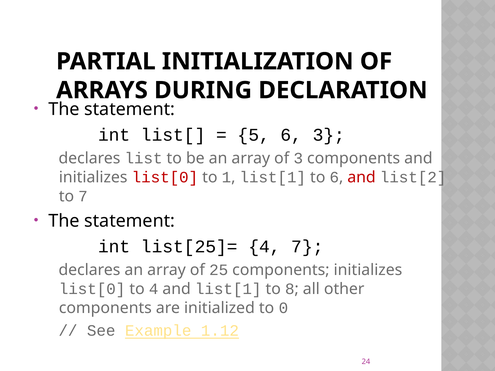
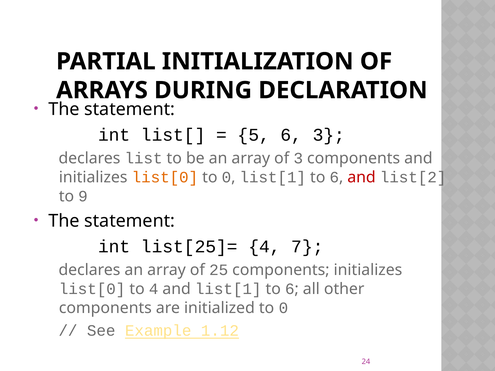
list[0 colour: red -> orange (165, 178)
1: 1 -> 0 (226, 178)
to 7: 7 -> 9 (83, 197)
and list[1 to 8: 8 -> 6 (290, 289)
